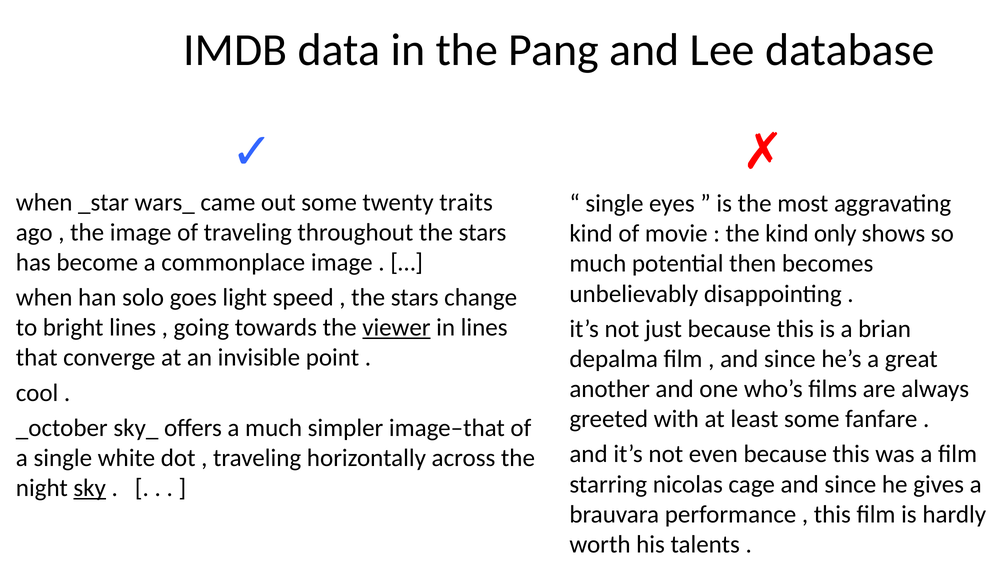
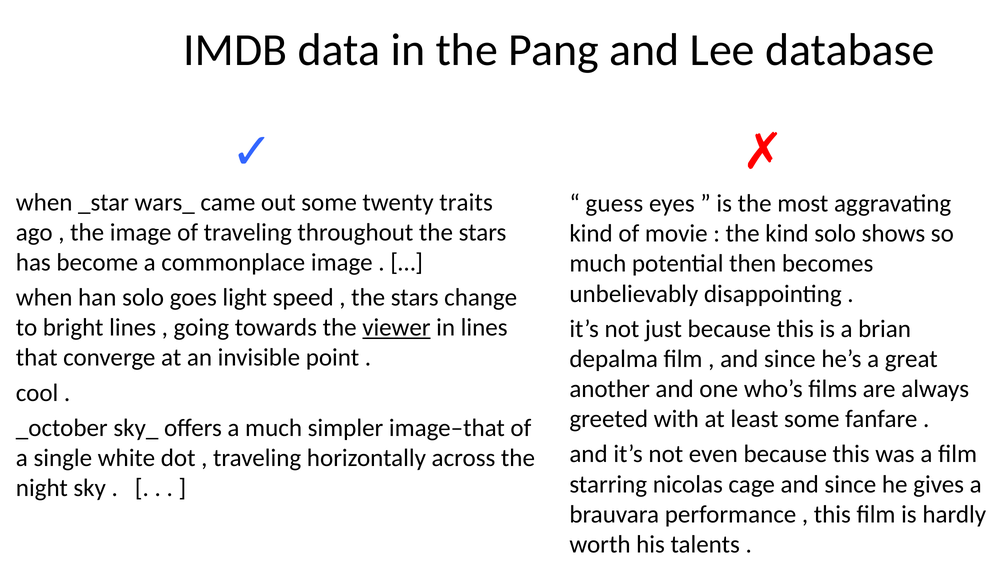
single: single -> guess (614, 203)
kind only: only -> solo (835, 233)
sky underline: present -> none (90, 488)
